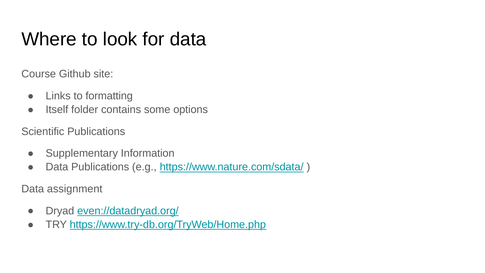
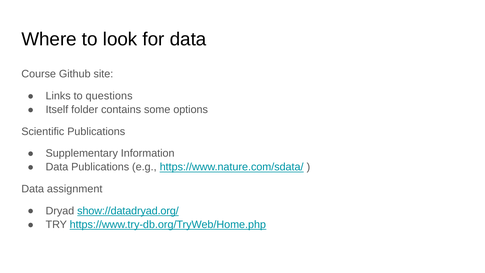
formatting: formatting -> questions (109, 96)
even://datadryad.org/: even://datadryad.org/ -> show://datadryad.org/ (128, 211)
